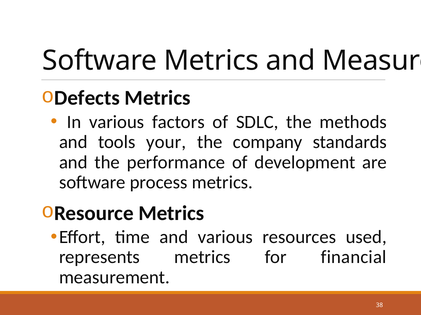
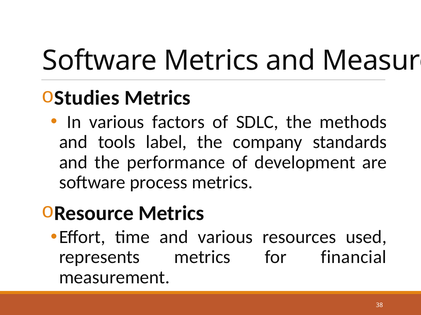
Defects: Defects -> Studies (87, 98)
your: your -> label (166, 142)
